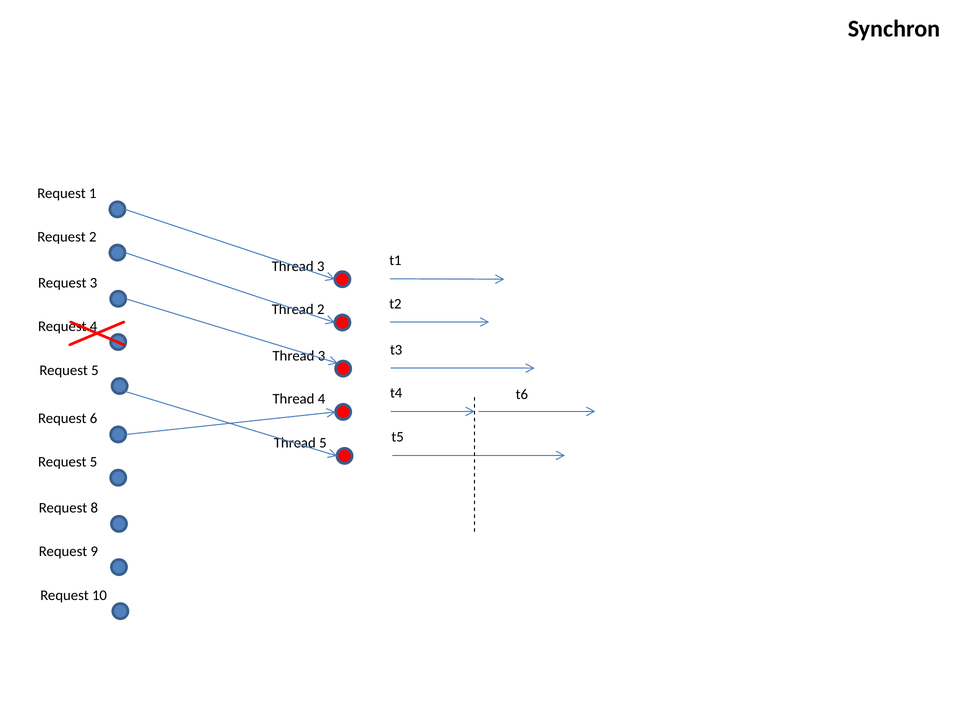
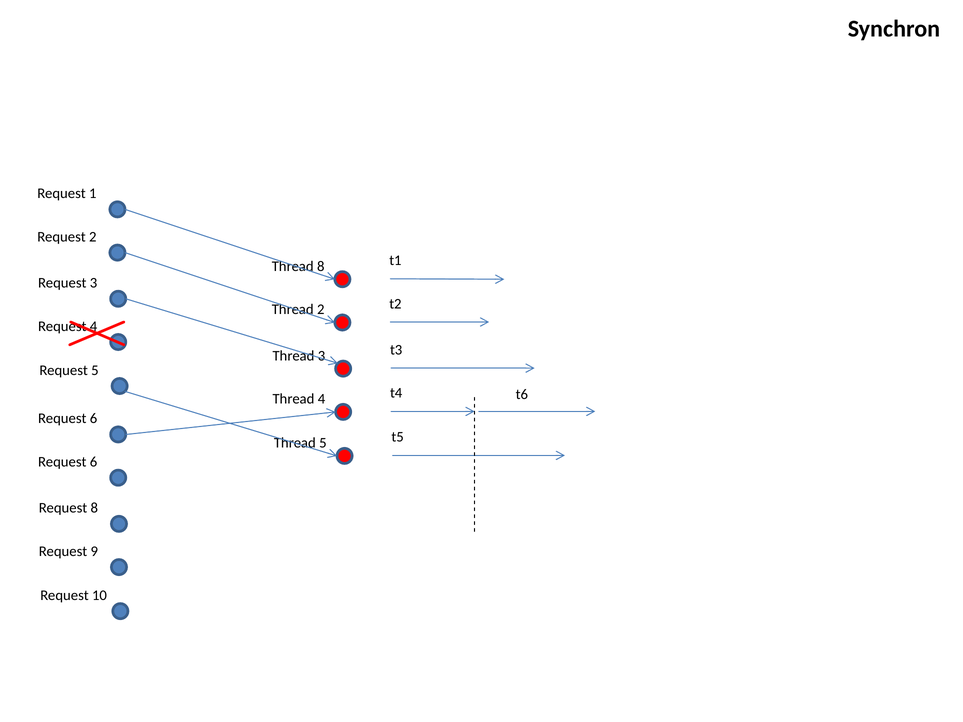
3: 3 -> 8 (321, 266)
5: 5 -> 6 (94, 462)
